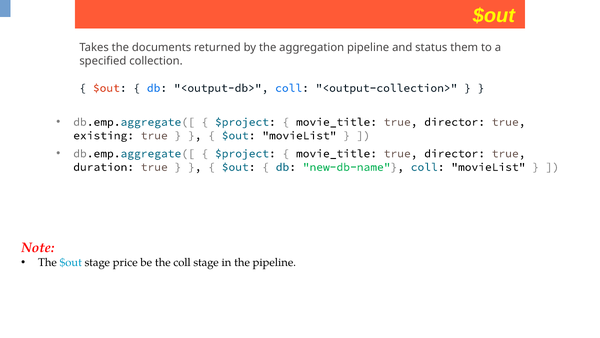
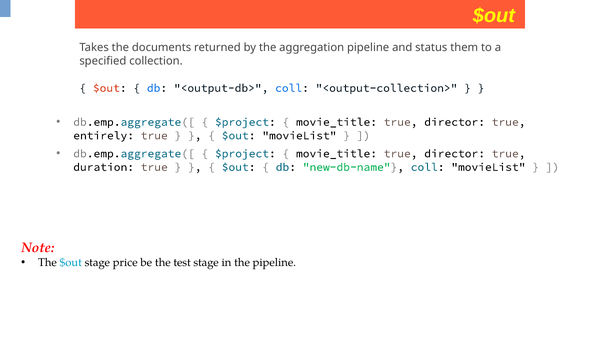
existing: existing -> entirely (104, 135)
the coll: coll -> test (182, 262)
